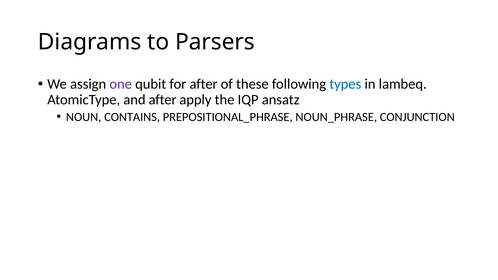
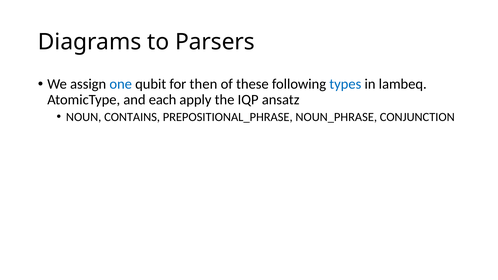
one colour: purple -> blue (121, 84)
for after: after -> then (203, 84)
and after: after -> each (163, 100)
